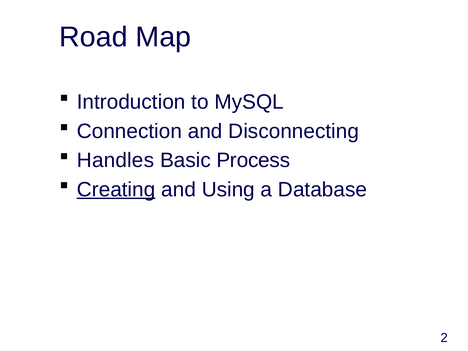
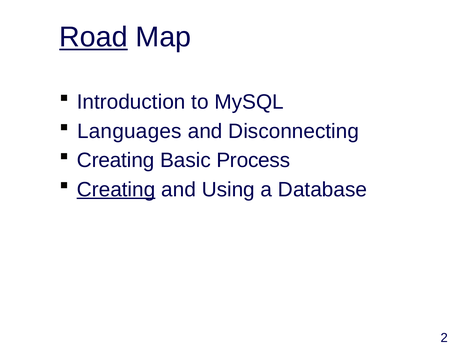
Road underline: none -> present (93, 37)
Connection: Connection -> Languages (129, 131)
Handles: Handles -> Creating (116, 160)
